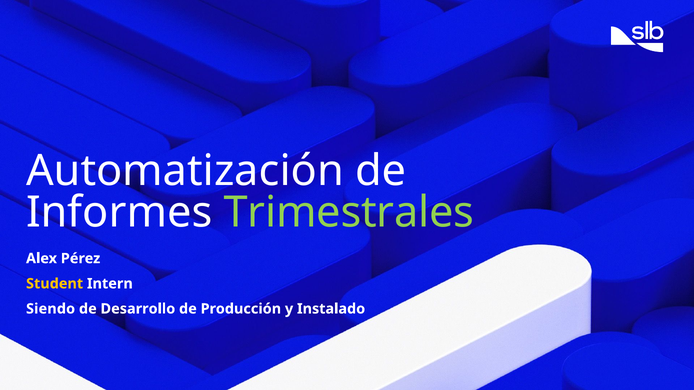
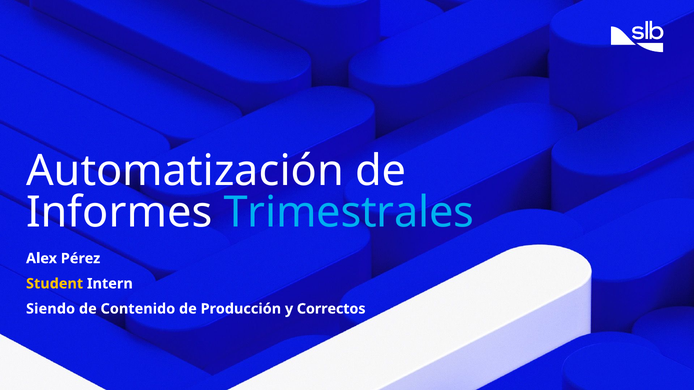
Trimestrales colour: light green -> light blue (349, 213)
Desarrollo: Desarrollo -> Contenido (138, 309)
Instalado: Instalado -> Correctos (331, 309)
